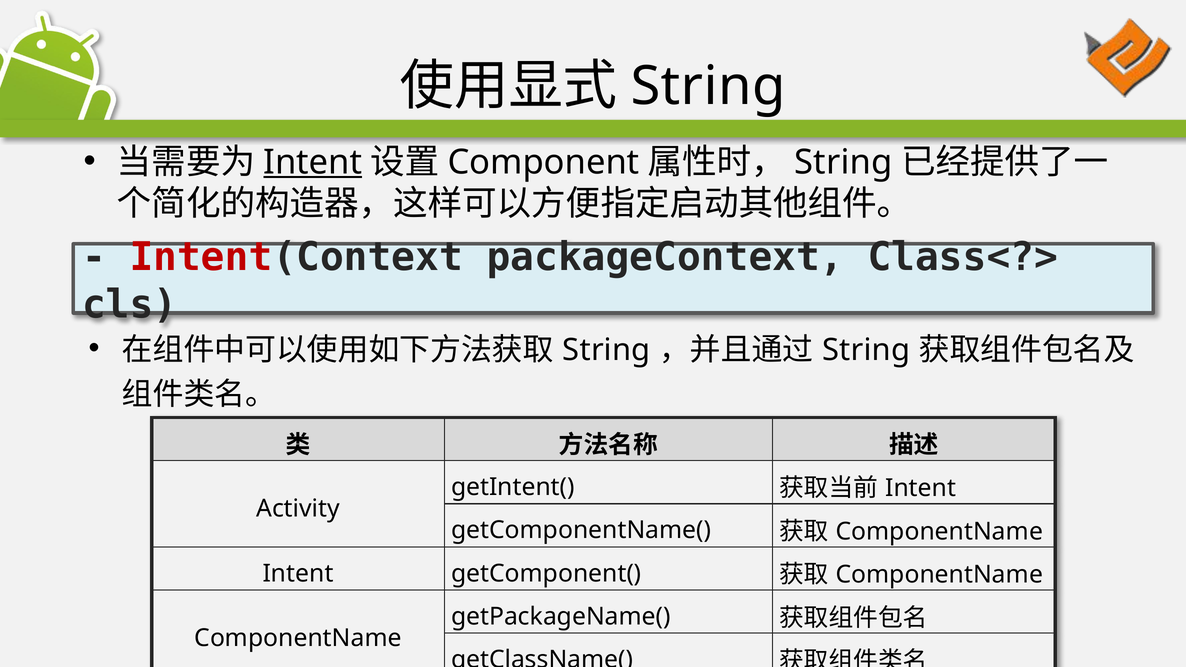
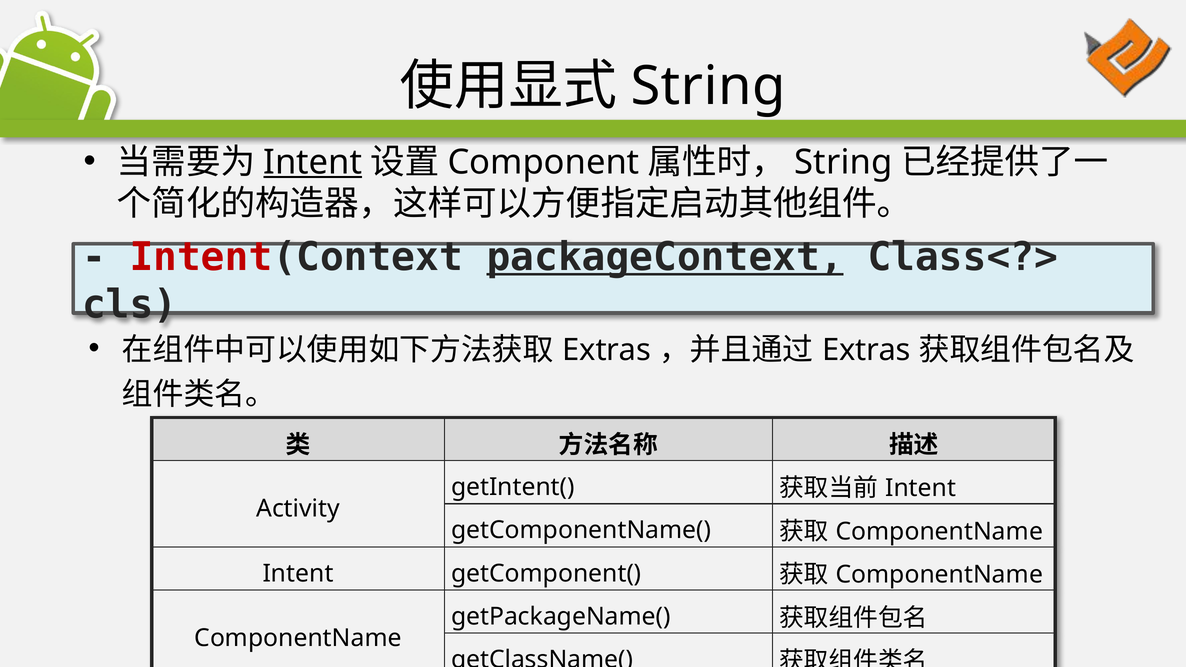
packageContext underline: none -> present (665, 257)
String: String -> Extras (607, 350)
String: String -> Extras (866, 350)
